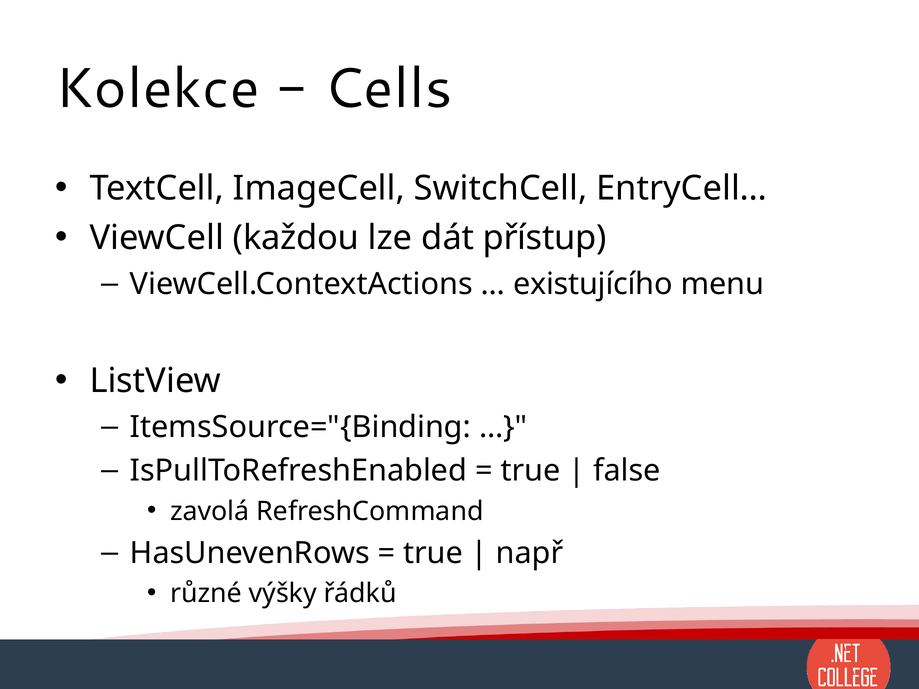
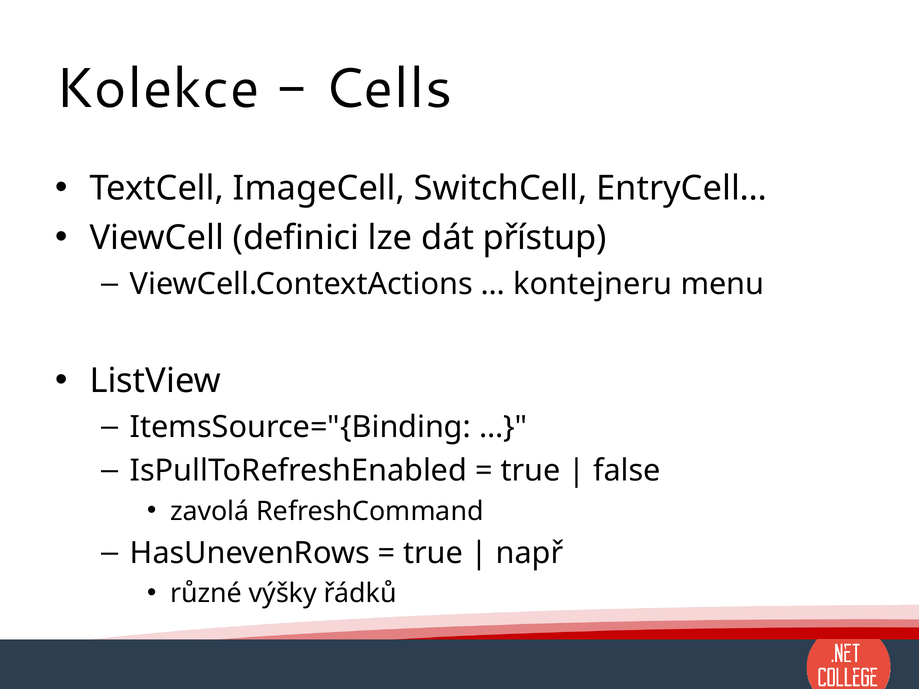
každou: každou -> definici (296, 238)
existujícího: existujícího -> kontejneru (593, 284)
